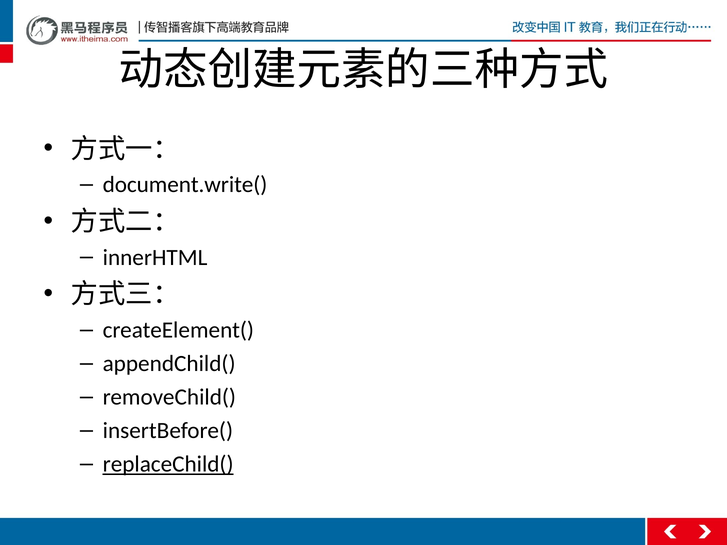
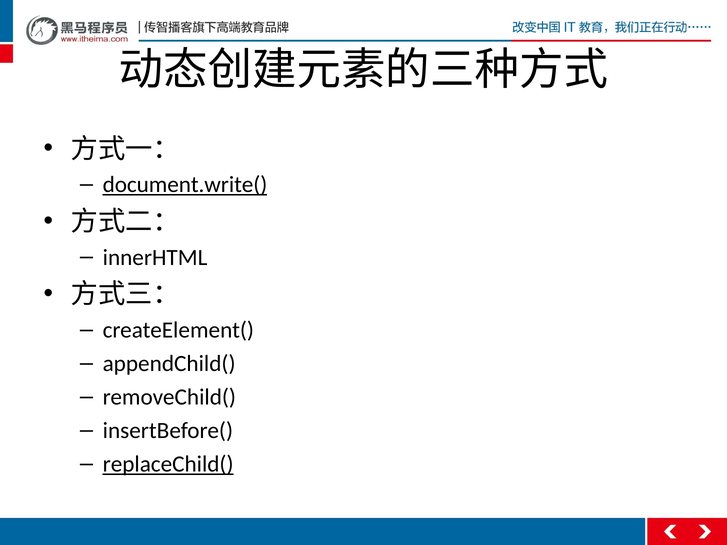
document.write( underline: none -> present (185, 185)
